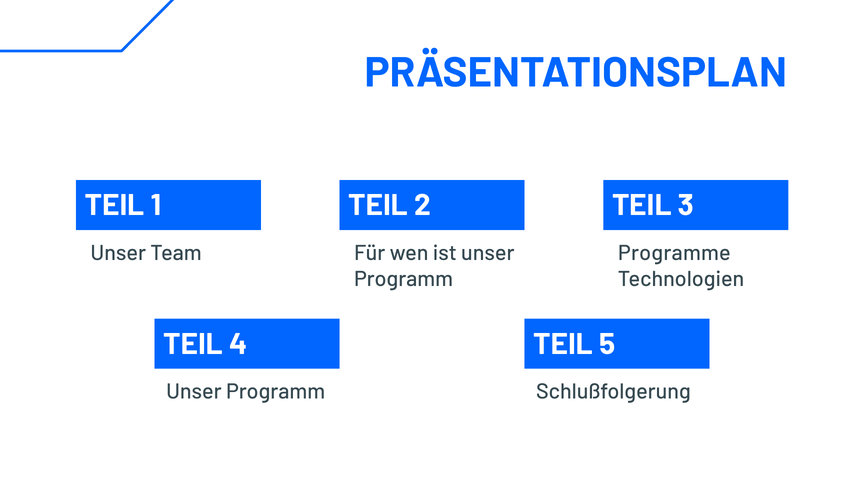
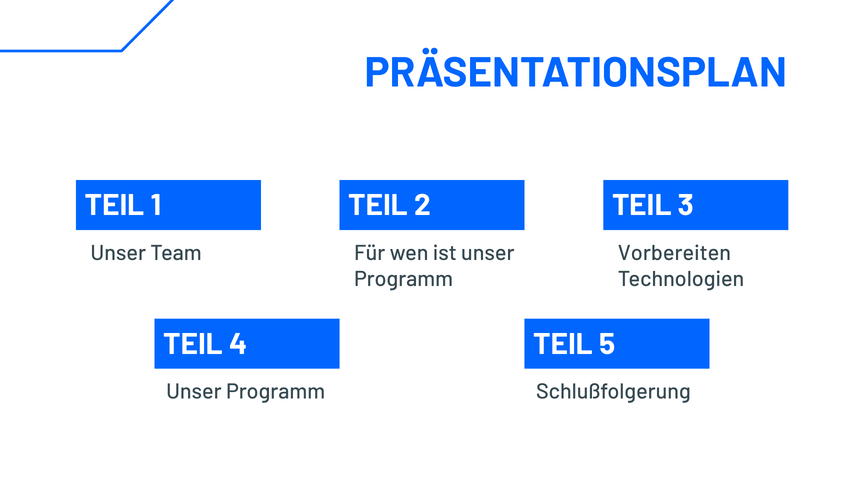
Programme: Programme -> Vorbereiten (674, 253)
